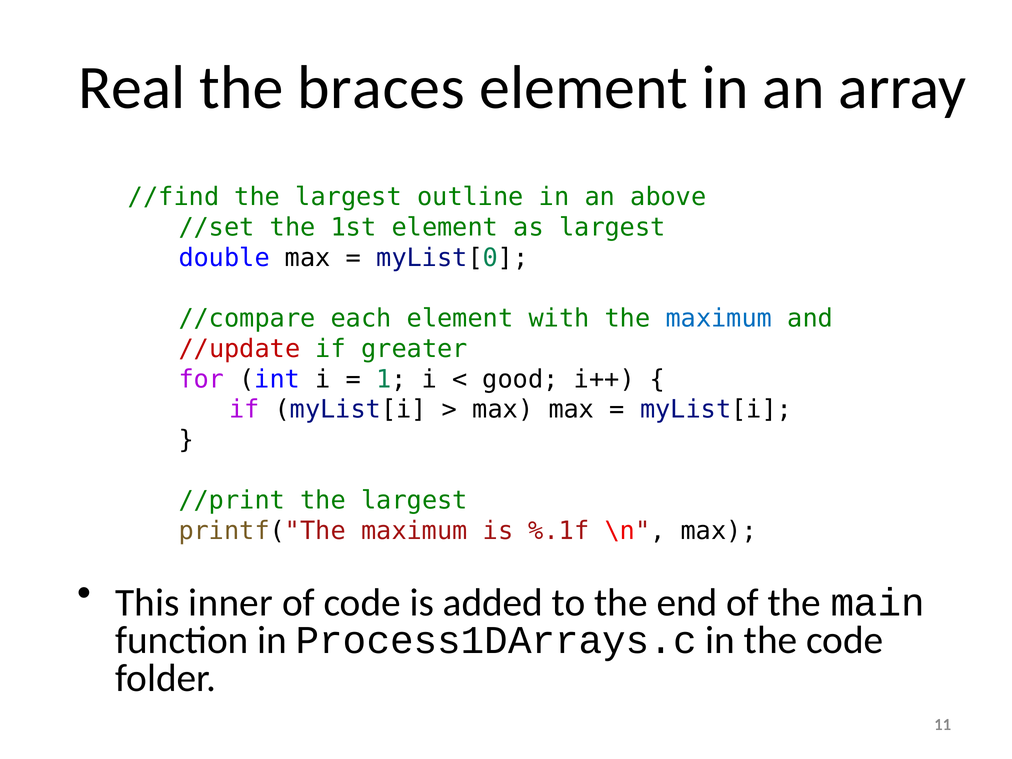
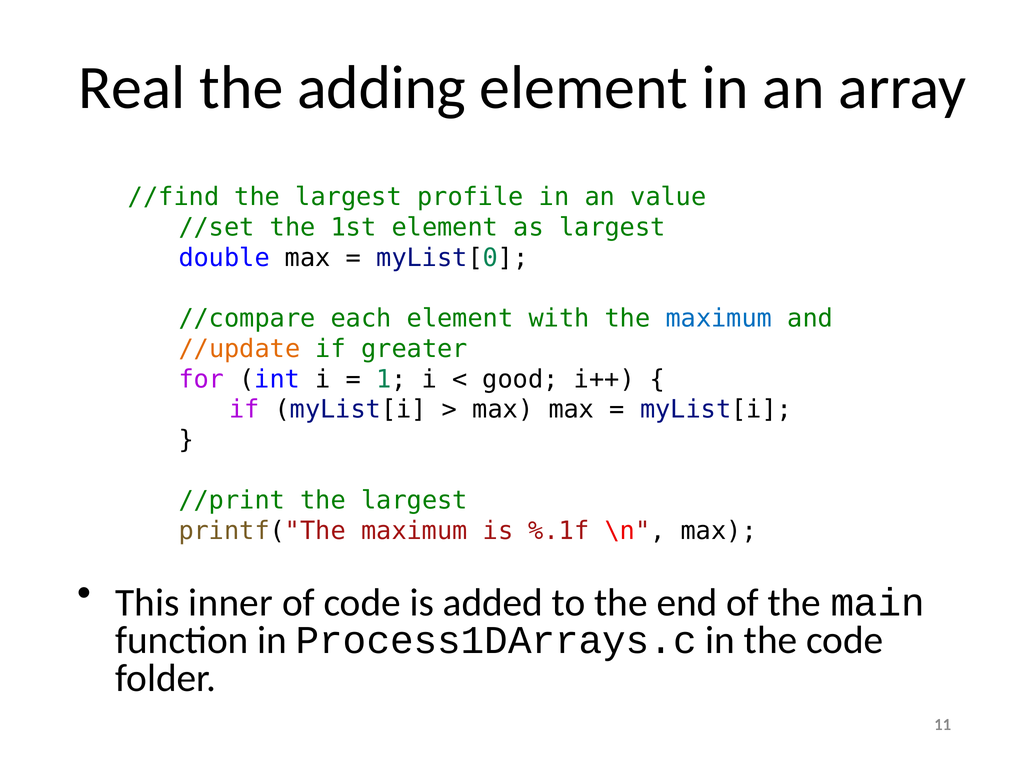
braces: braces -> adding (381, 88)
outline: outline -> profile (470, 197)
above: above -> value (668, 197)
//update colour: red -> orange (239, 349)
